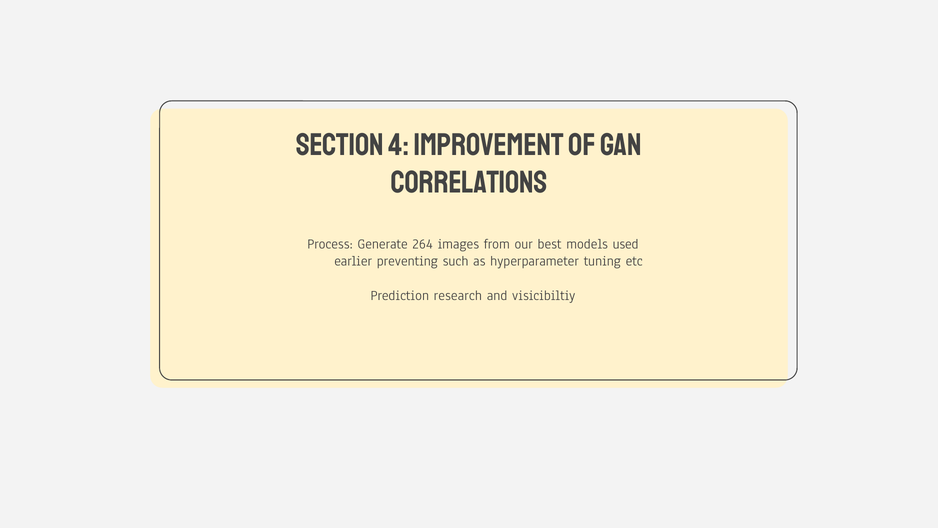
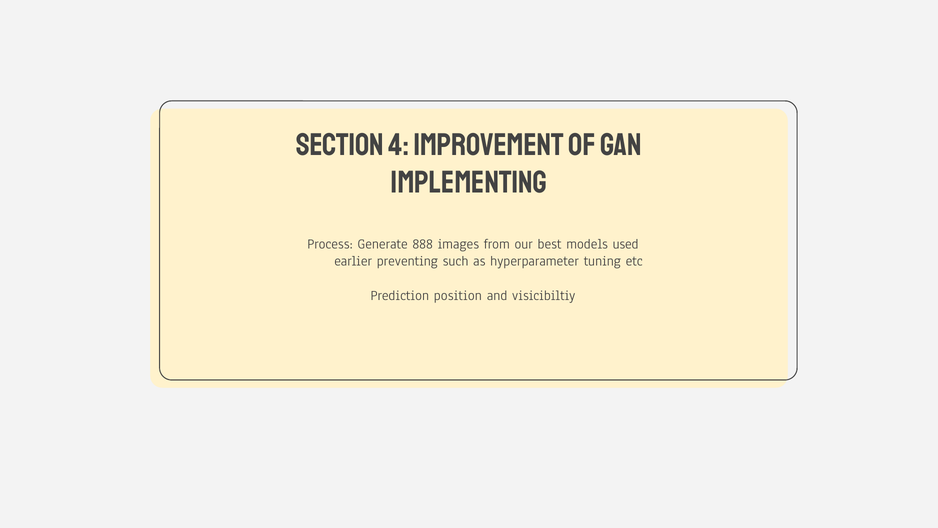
correlations: correlations -> implementing (469, 182)
264: 264 -> 888 (423, 244)
research: research -> position (458, 295)
